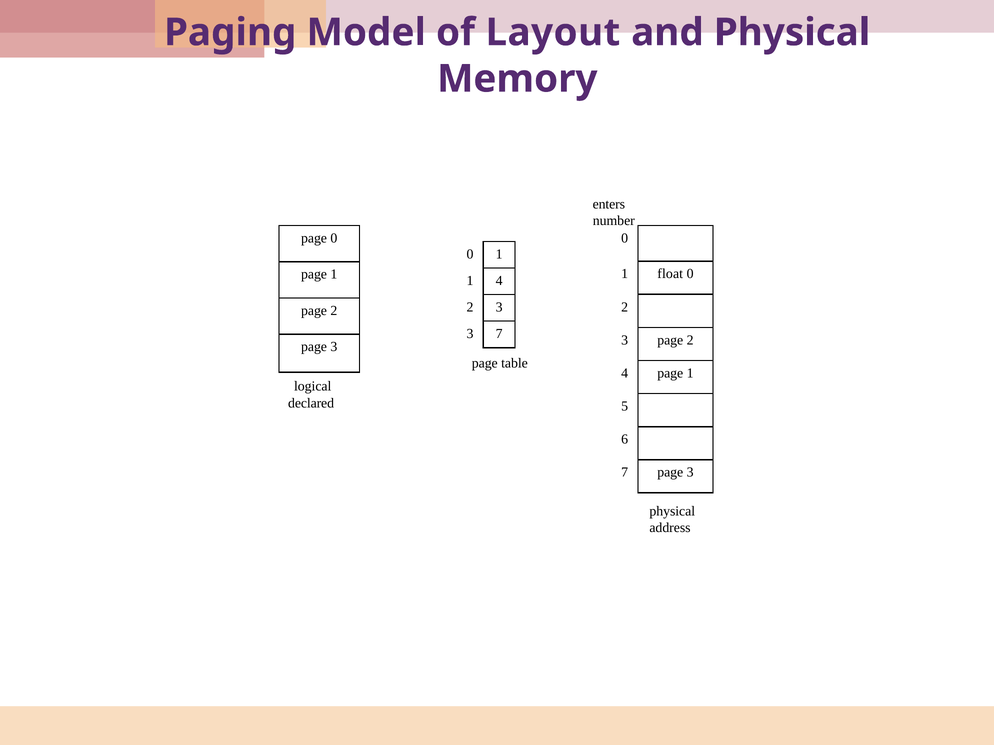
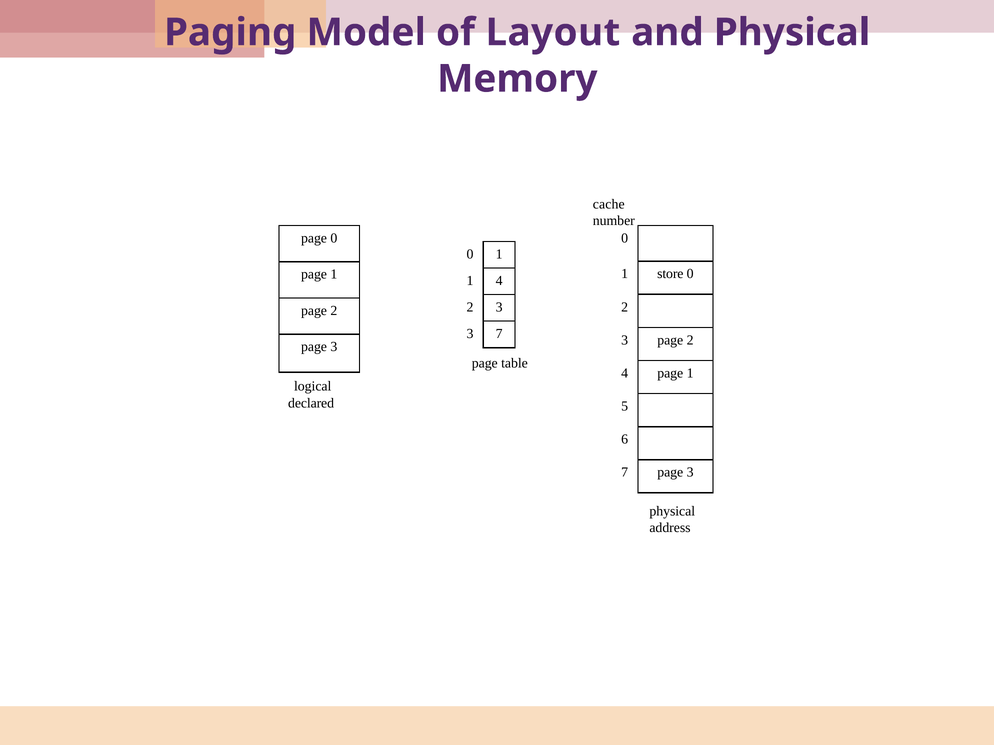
enters: enters -> cache (609, 204)
float: float -> store (670, 274)
